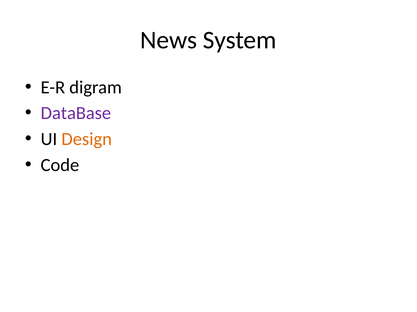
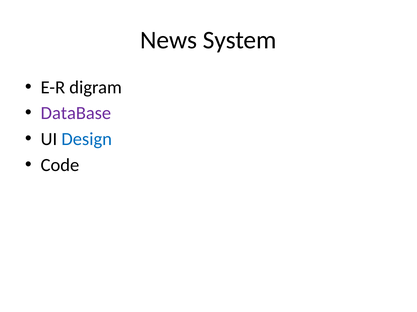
Design colour: orange -> blue (87, 139)
